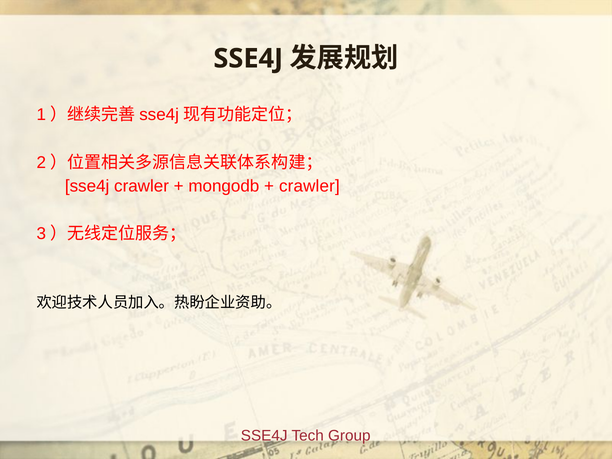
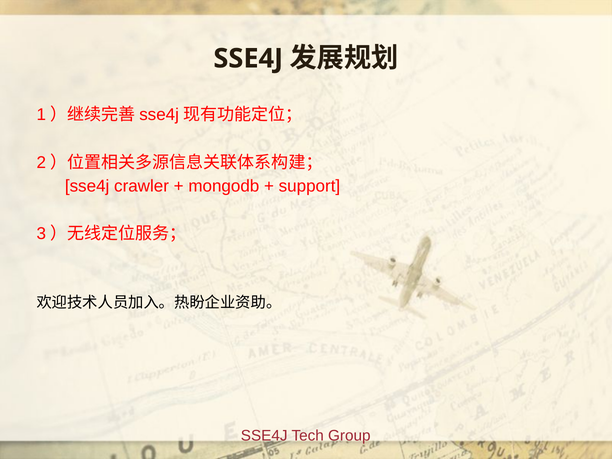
crawler: crawler -> support (309, 186)
